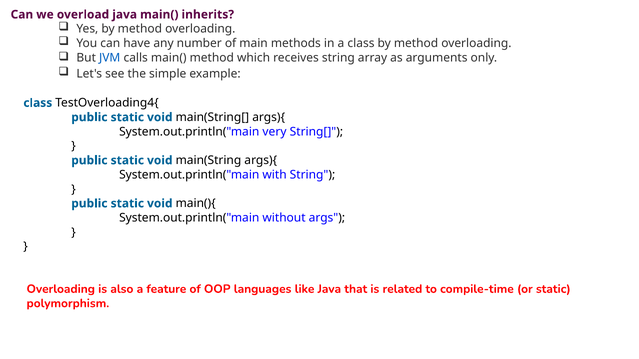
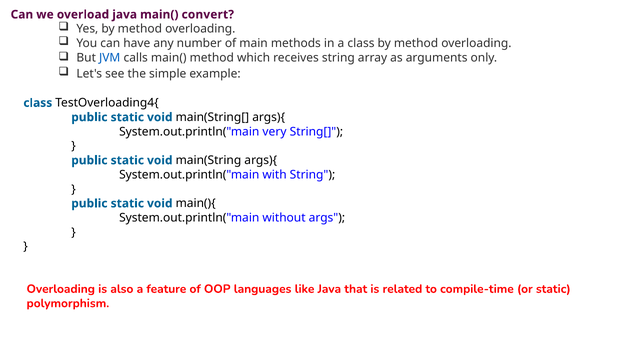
inherits: inherits -> convert (208, 15)
